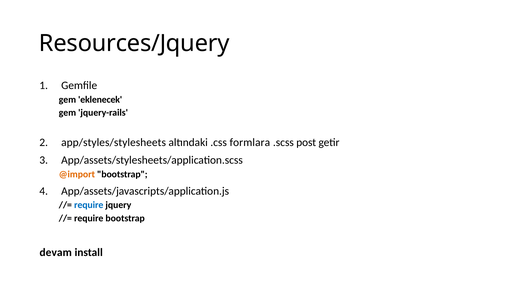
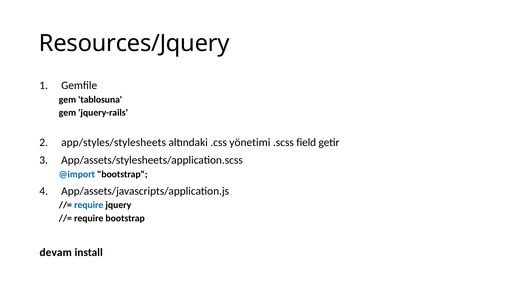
eklenecek: eklenecek -> tablosuna (100, 99)
formlara: formlara -> yönetimi (250, 142)
post: post -> field (306, 142)
@import colour: orange -> blue (77, 174)
